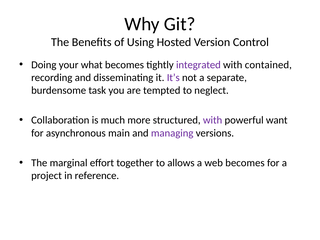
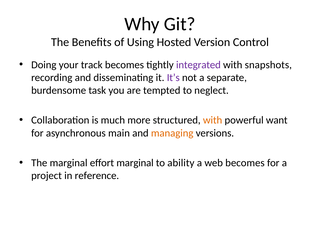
what: what -> track (92, 65)
contained: contained -> snapshots (268, 65)
with colour: purple -> orange (213, 120)
managing colour: purple -> orange (172, 133)
effort together: together -> marginal (135, 163)
allows: allows -> ability (181, 163)
